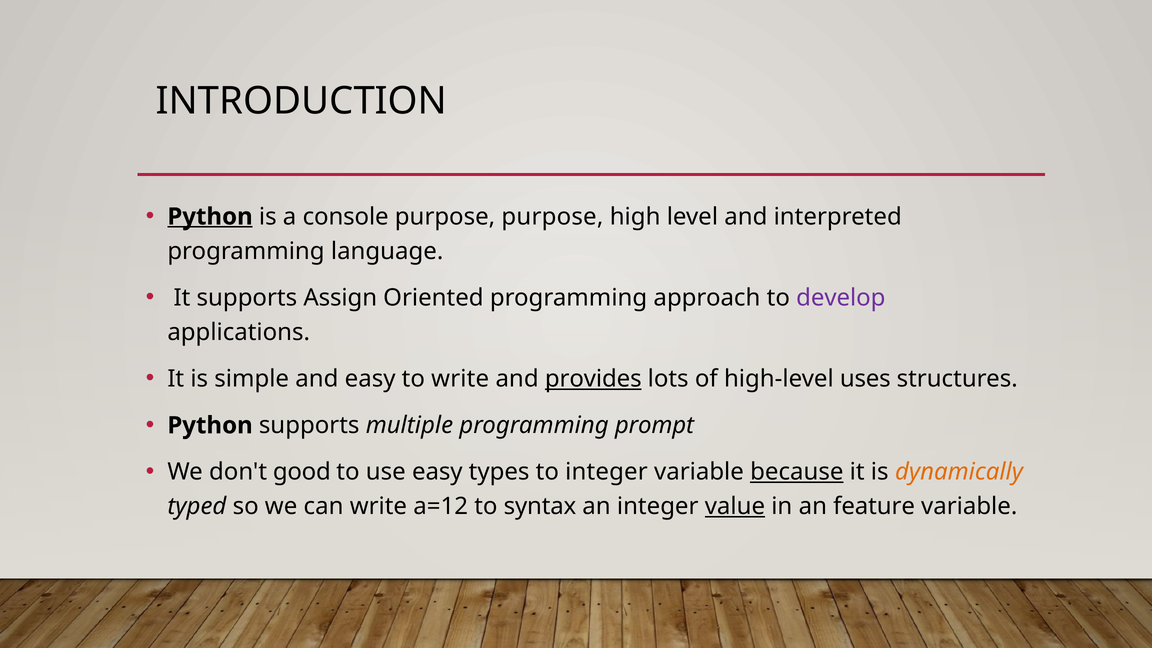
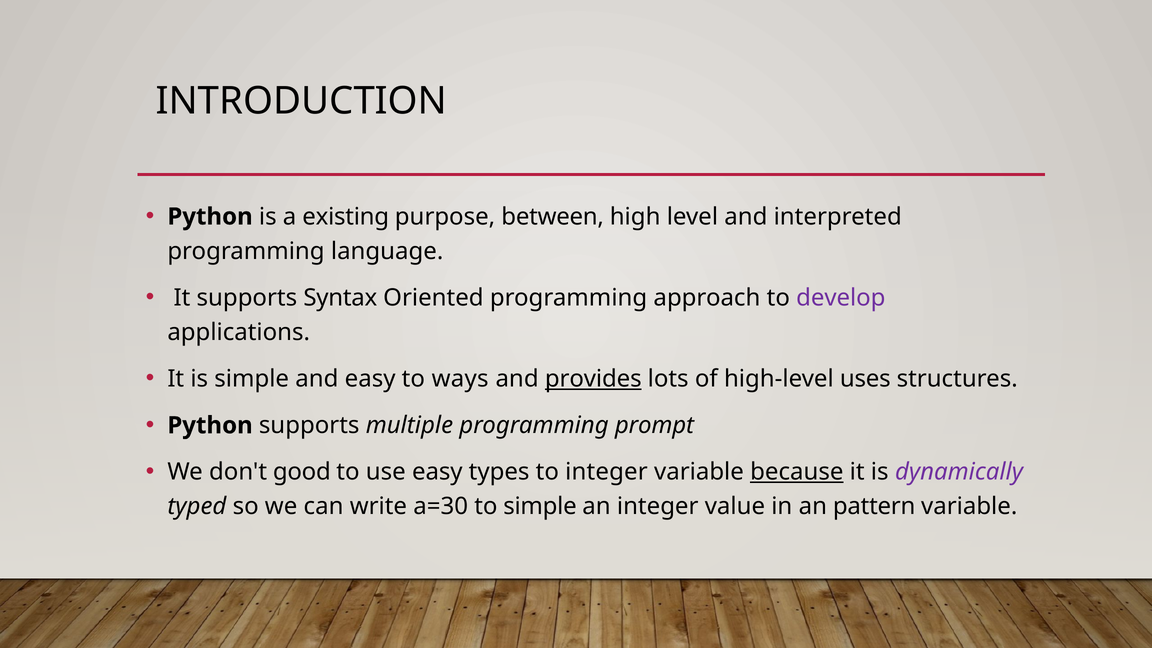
Python underline: present -> none (210, 217)
console: console -> existing (346, 217)
purpose purpose: purpose -> between (553, 217)
Assign: Assign -> Syntax (340, 298)
to write: write -> ways (460, 379)
dynamically colour: orange -> purple (959, 472)
a=12: a=12 -> a=30 (441, 507)
to syntax: syntax -> simple (540, 507)
value underline: present -> none (735, 507)
feature: feature -> pattern (874, 507)
